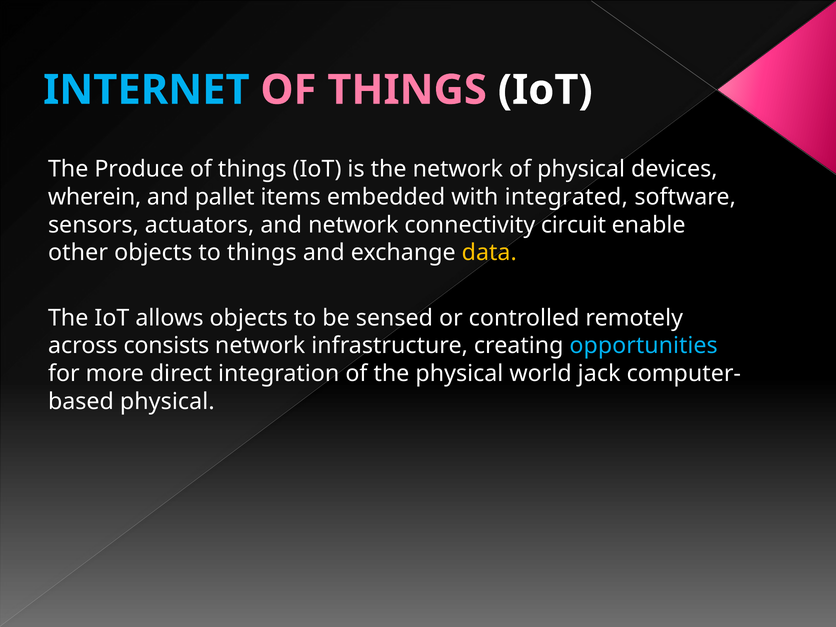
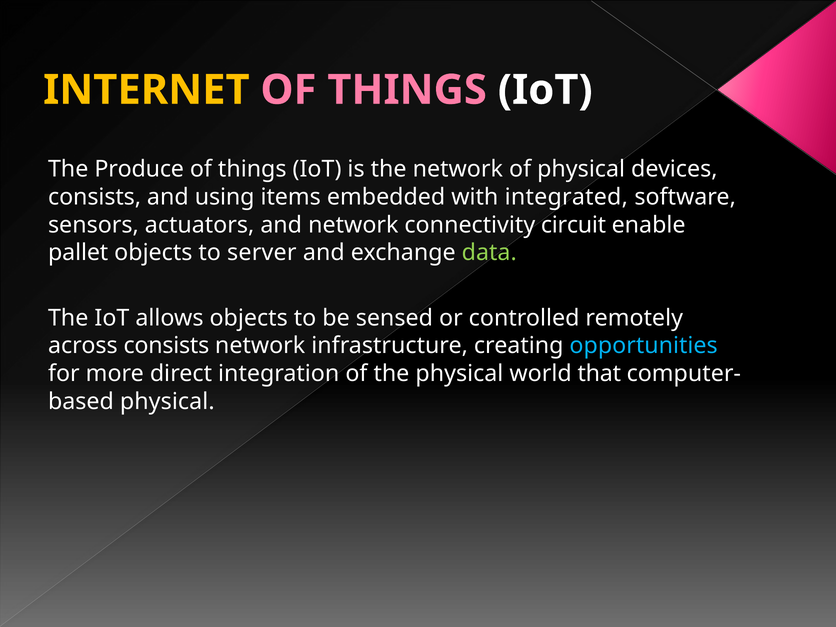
INTERNET colour: light blue -> yellow (146, 90)
wherein: wherein -> consists (95, 197)
pallet: pallet -> using (225, 197)
other: other -> pallet (78, 253)
to things: things -> server (262, 253)
data colour: yellow -> light green (489, 253)
jack: jack -> that (599, 374)
